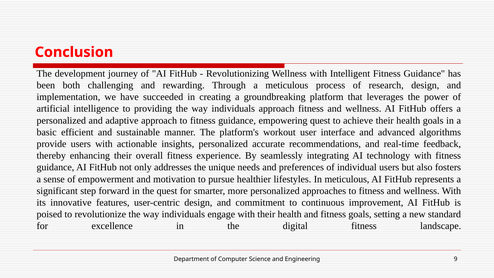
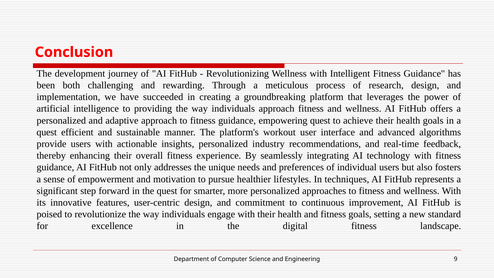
basic: basic -> quest (47, 132)
accurate: accurate -> industry (269, 144)
In meticulous: meticulous -> techniques (347, 179)
